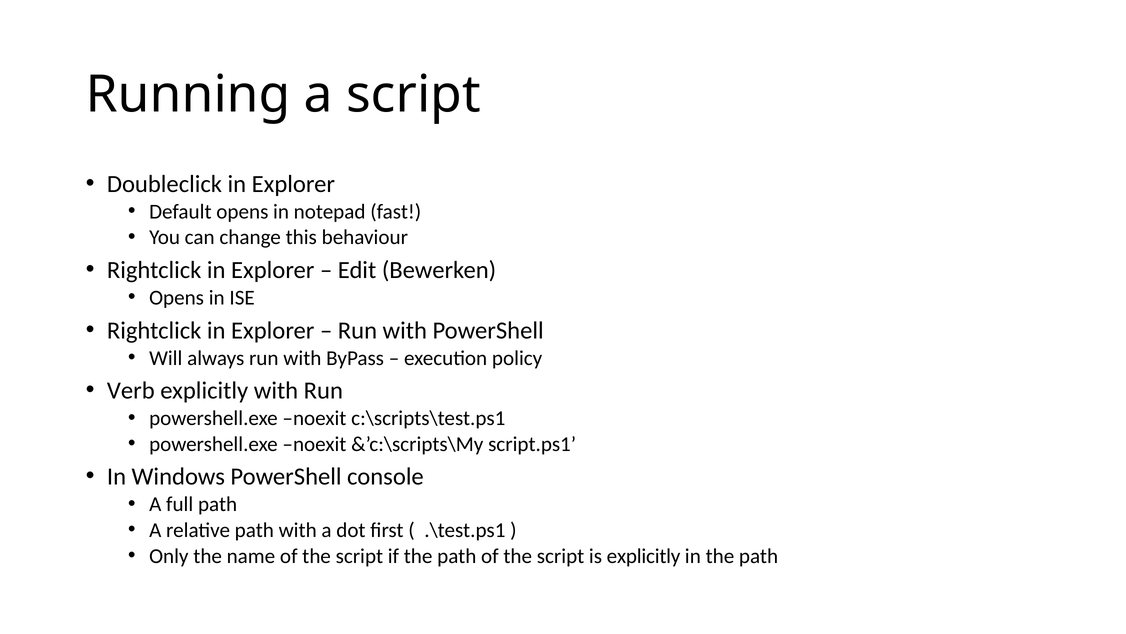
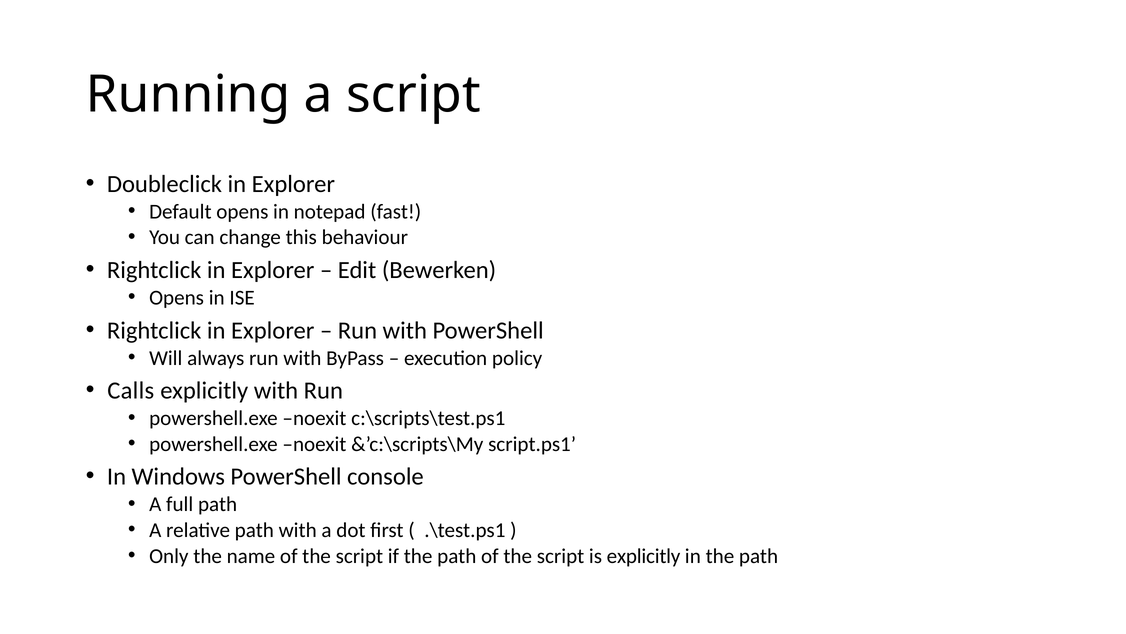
Verb: Verb -> Calls (131, 390)
